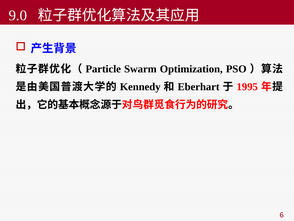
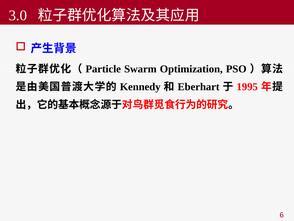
9.0: 9.0 -> 3.0 (18, 15)
